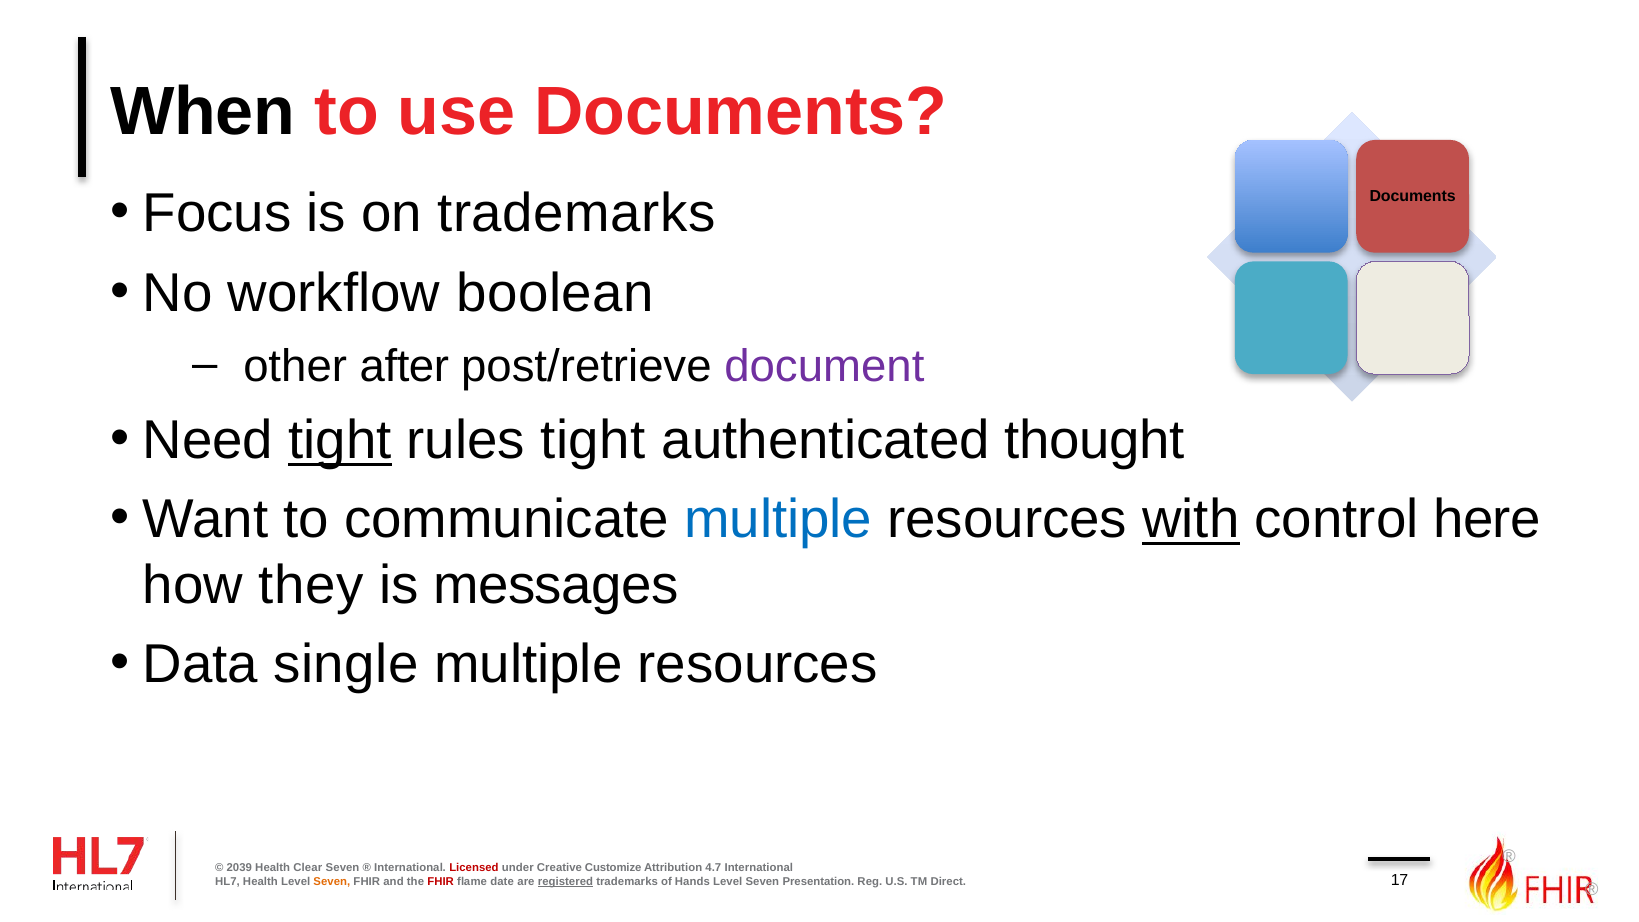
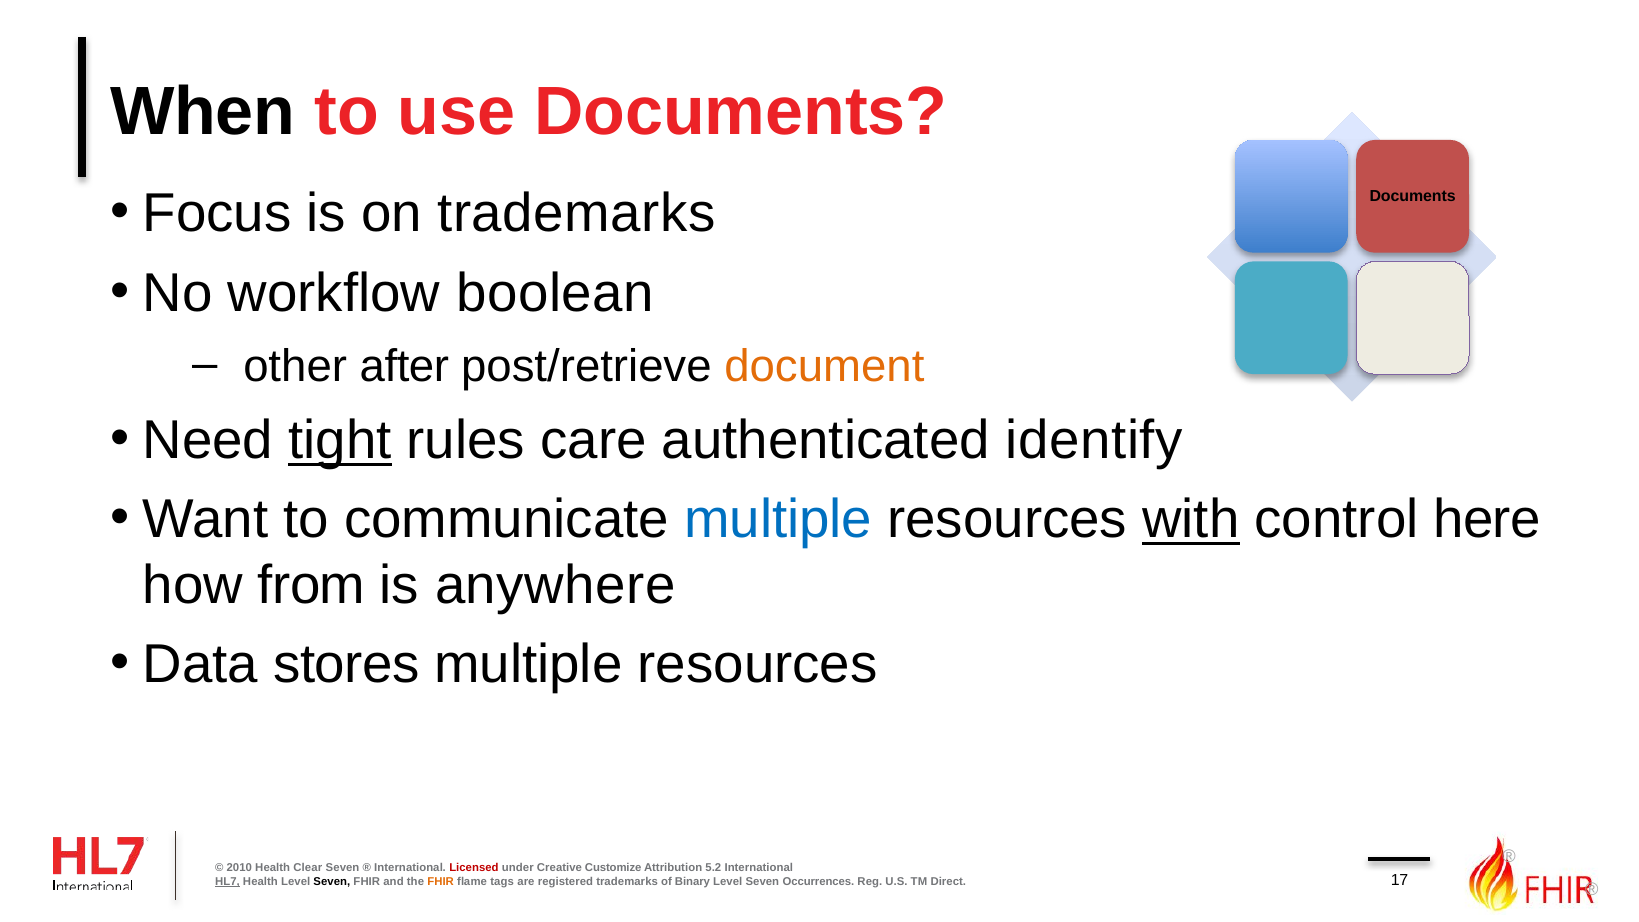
document colour: purple -> orange (824, 366)
rules tight: tight -> care (594, 441)
thought: thought -> identify (1094, 441)
they: they -> from (312, 585)
messages: messages -> anywhere (555, 585)
single: single -> stores (347, 665)
2039: 2039 -> 2010 (239, 868)
4.7: 4.7 -> 5.2 (713, 868)
HL7 underline: none -> present (227, 881)
Seven colour: orange -> black (332, 881)
FHIR colour: red -> orange (441, 881)
date: date -> tags (502, 881)
registered underline: present -> none (565, 881)
Hands: Hands -> Binary (693, 881)
Presentation: Presentation -> Occurrences (818, 881)
